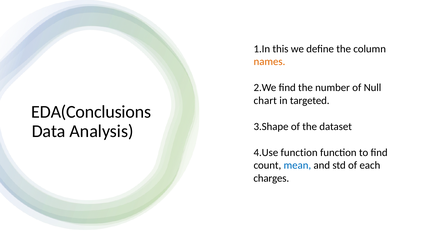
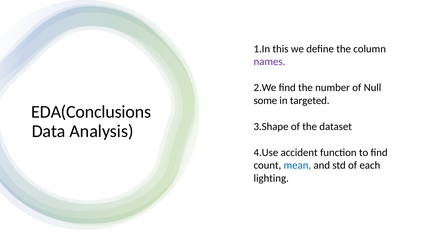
names colour: orange -> purple (269, 62)
chart: chart -> some (265, 100)
function: function -> accident (299, 152)
charges: charges -> lighting (271, 178)
